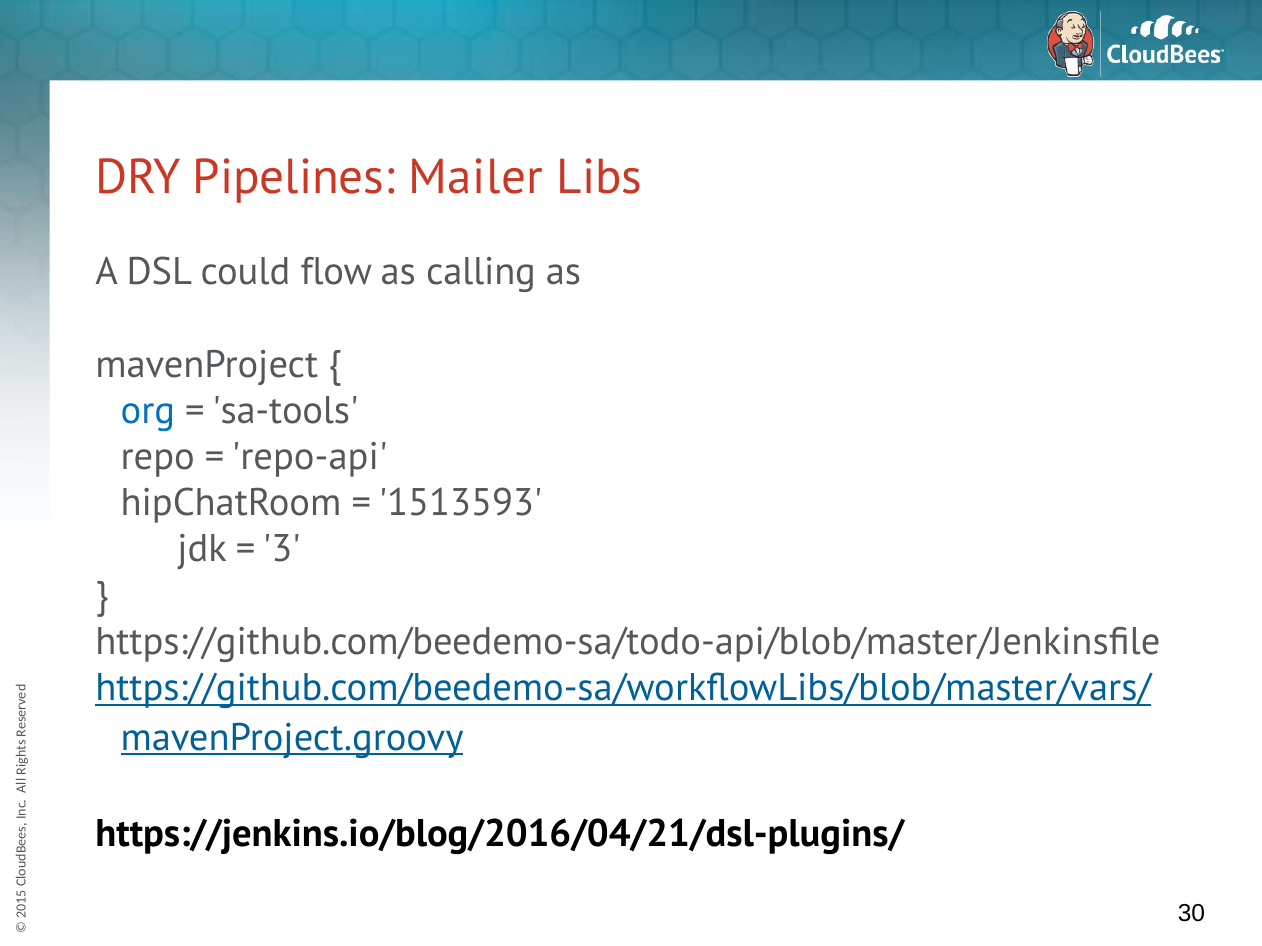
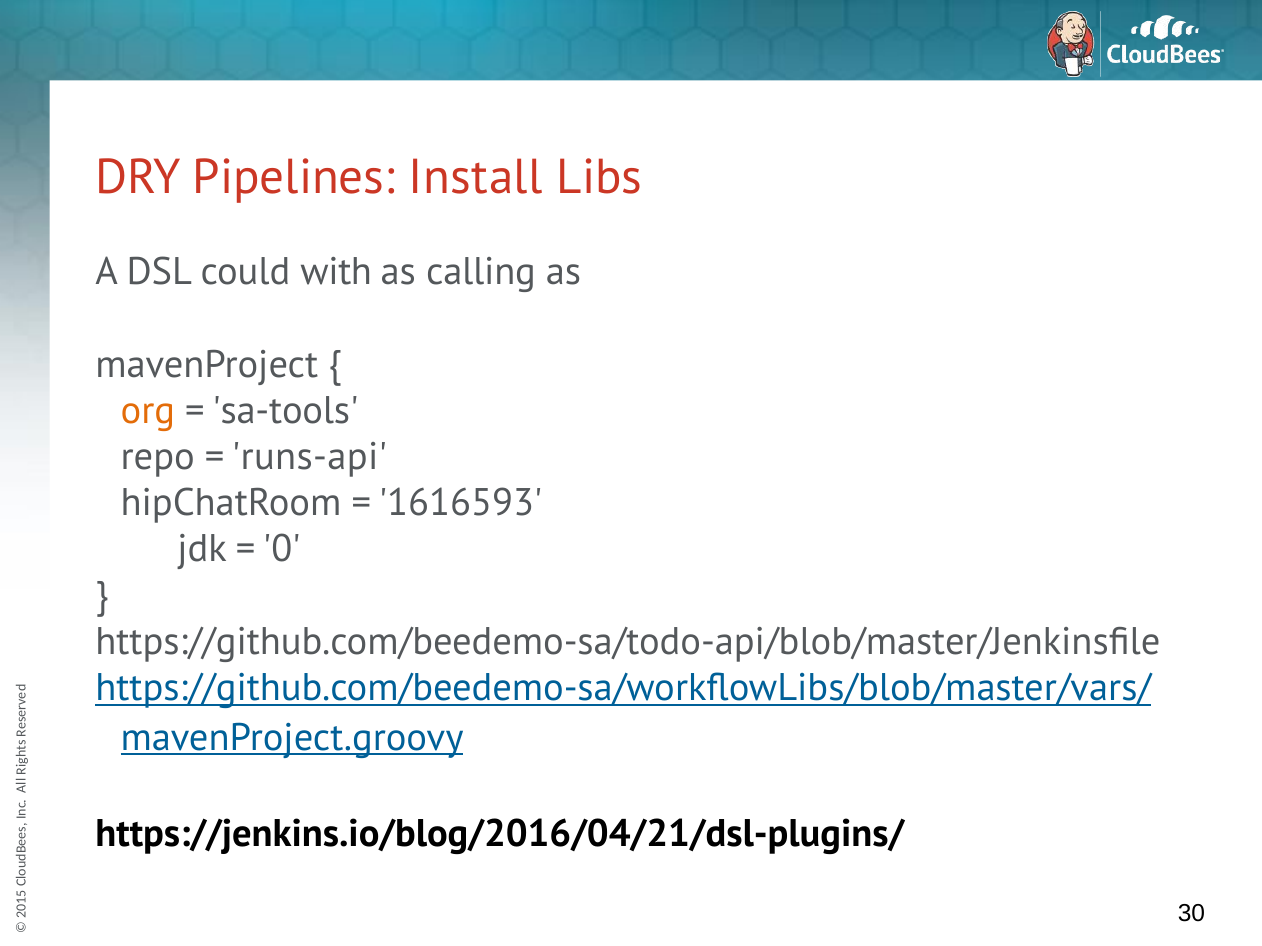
Mailer: Mailer -> Install (476, 178)
flow: flow -> with (336, 272)
org colour: blue -> orange (148, 411)
repo-api: repo-api -> runs-api (309, 457)
1513593: 1513593 -> 1616593 (461, 503)
3: 3 -> 0 (282, 550)
